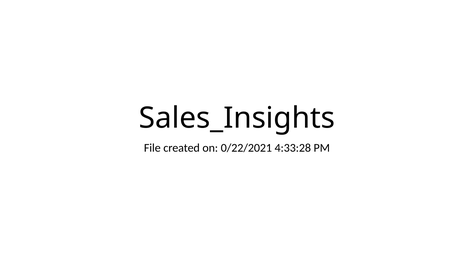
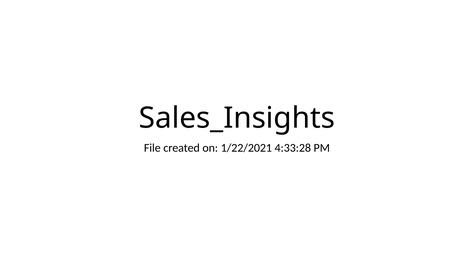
0/22/2021: 0/22/2021 -> 1/22/2021 (246, 148)
